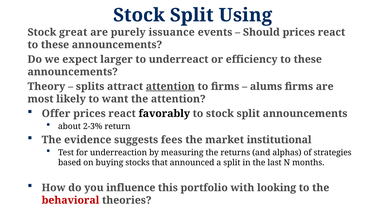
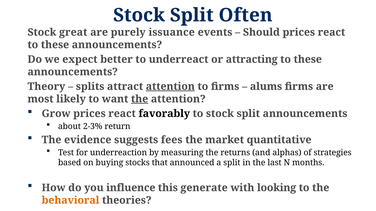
Using: Using -> Often (246, 15)
larger: larger -> better (116, 59)
efficiency: efficiency -> attracting (252, 59)
the underline: none -> present (140, 99)
Offer: Offer -> Grow (56, 114)
institutional: institutional -> quantitative (279, 140)
portfolio: portfolio -> generate (204, 188)
behavioral colour: red -> orange (70, 201)
